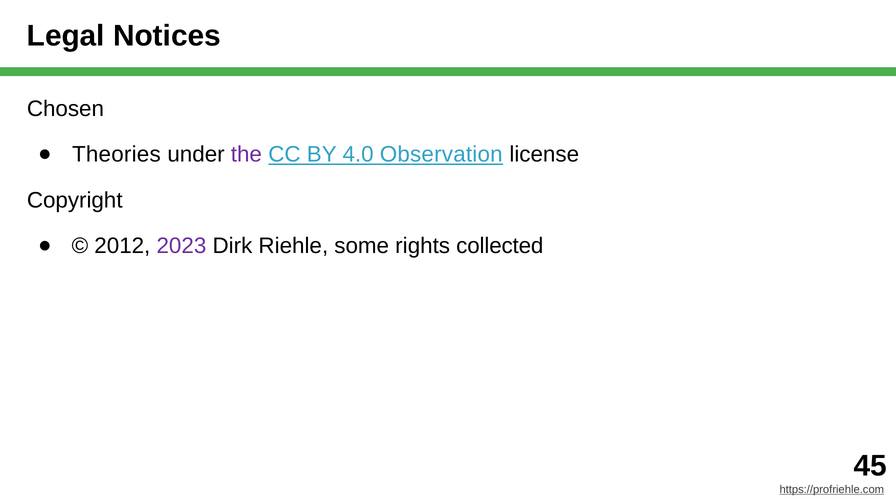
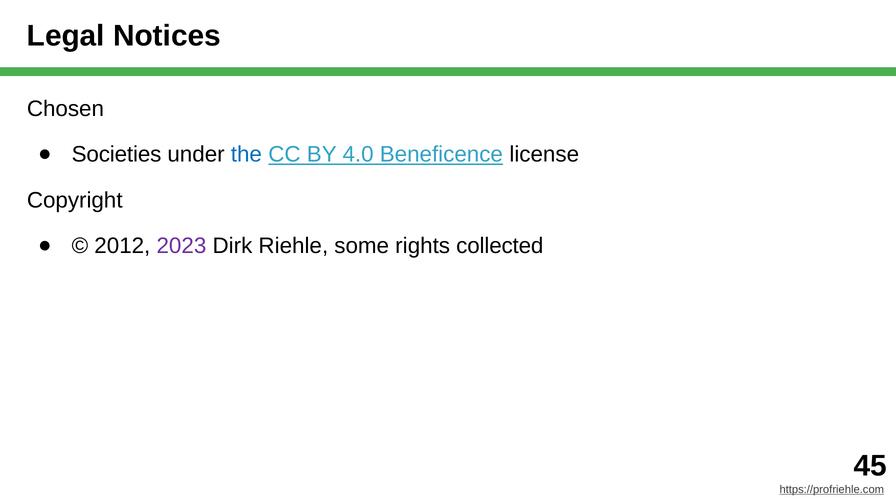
Theories: Theories -> Societies (117, 154)
the colour: purple -> blue (246, 154)
Observation: Observation -> Beneficence (441, 154)
